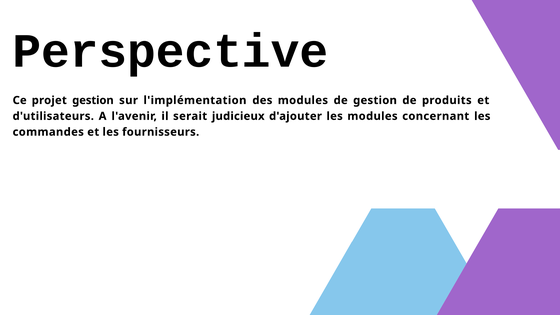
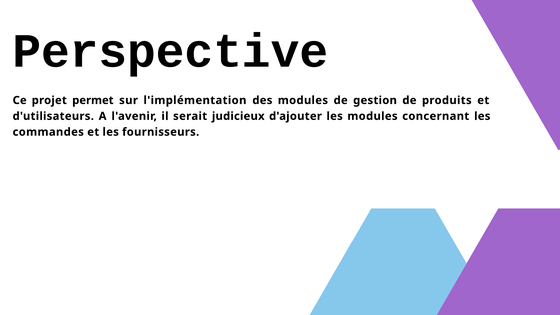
projet gestion: gestion -> permet (93, 100)
